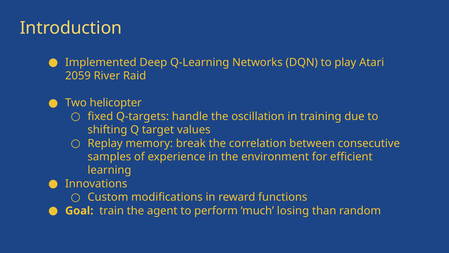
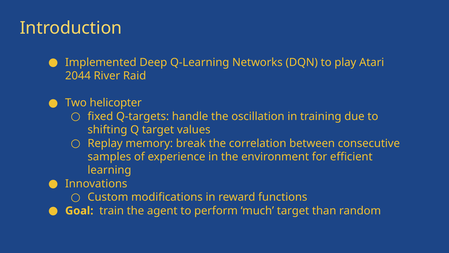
2059: 2059 -> 2044 (78, 76)
much losing: losing -> target (293, 210)
